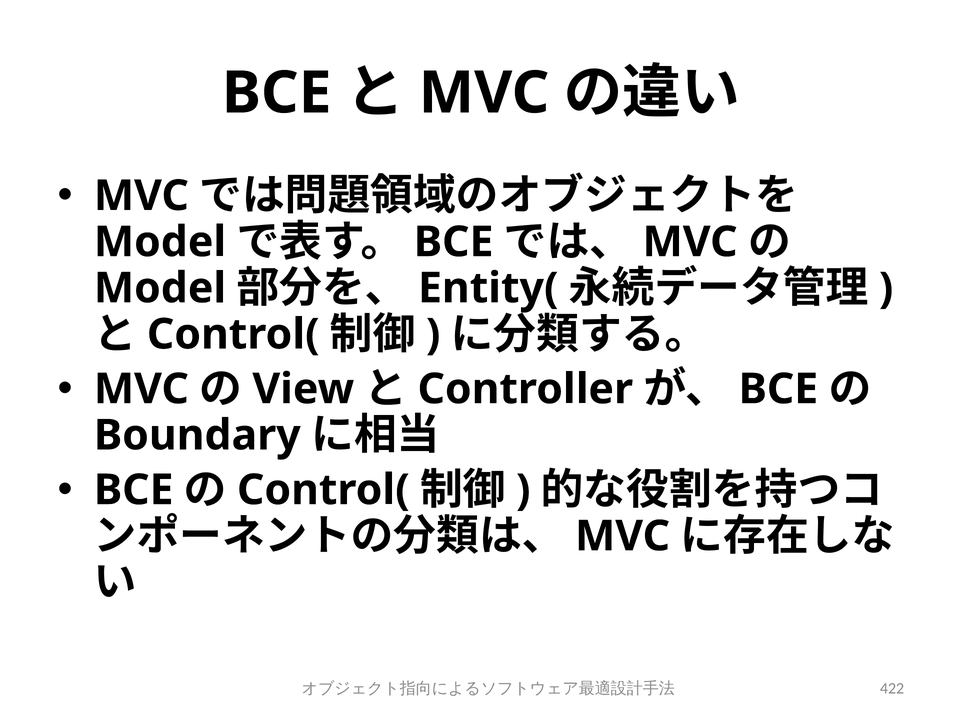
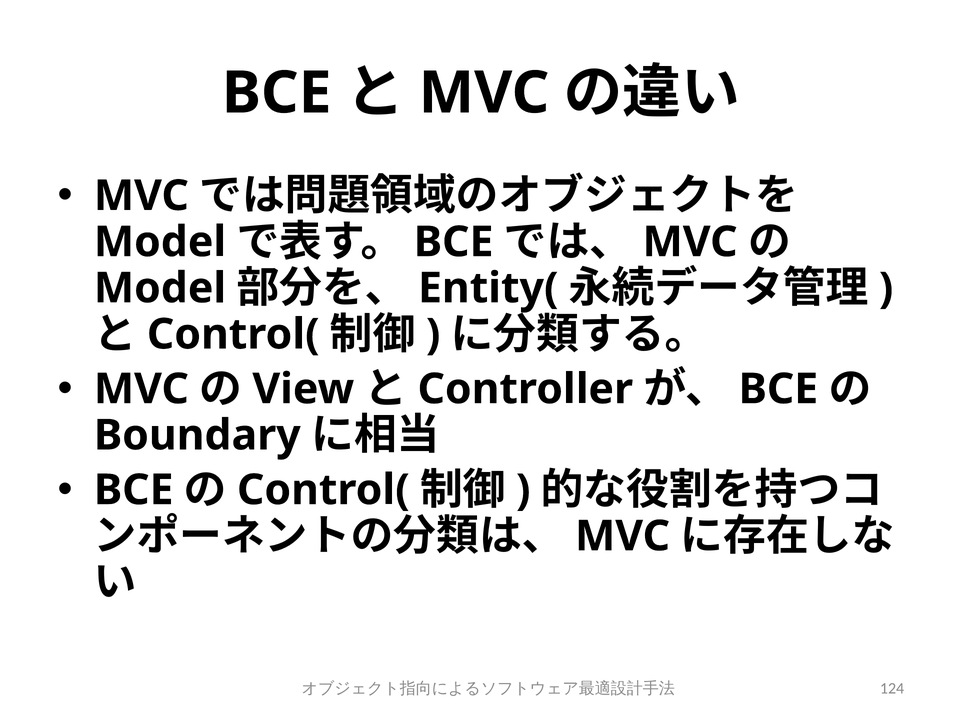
422: 422 -> 124 (892, 689)
